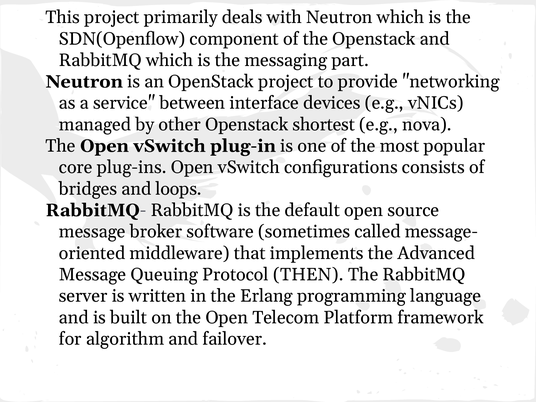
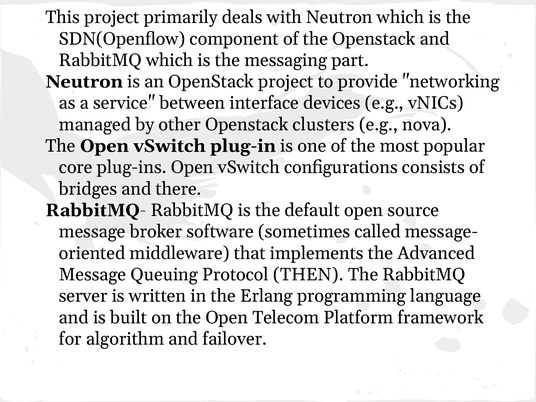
shortest: shortest -> clusters (324, 125)
loops: loops -> there (179, 189)
